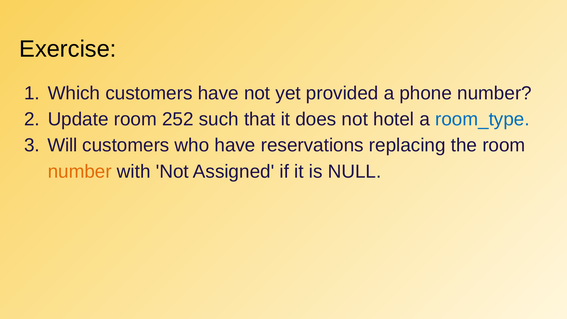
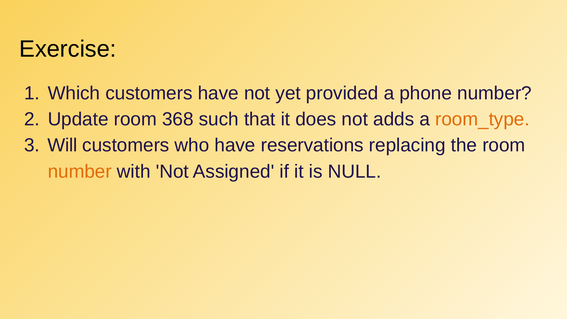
252: 252 -> 368 (178, 119)
hotel: hotel -> adds (394, 119)
room_type colour: blue -> orange (482, 119)
